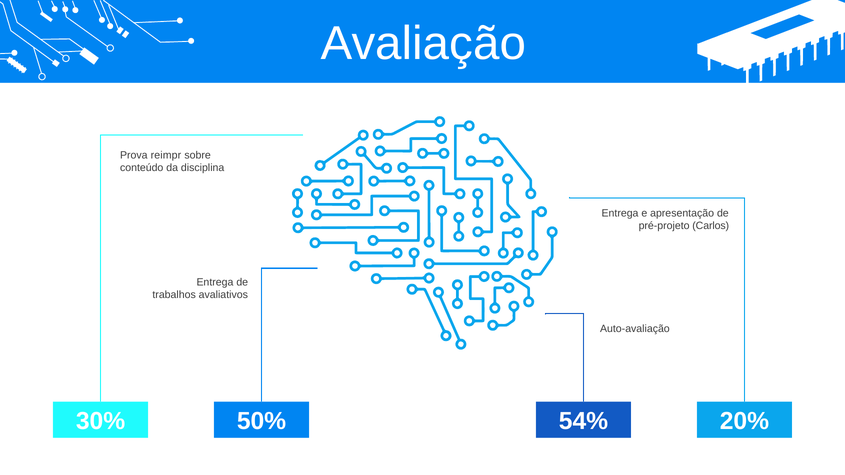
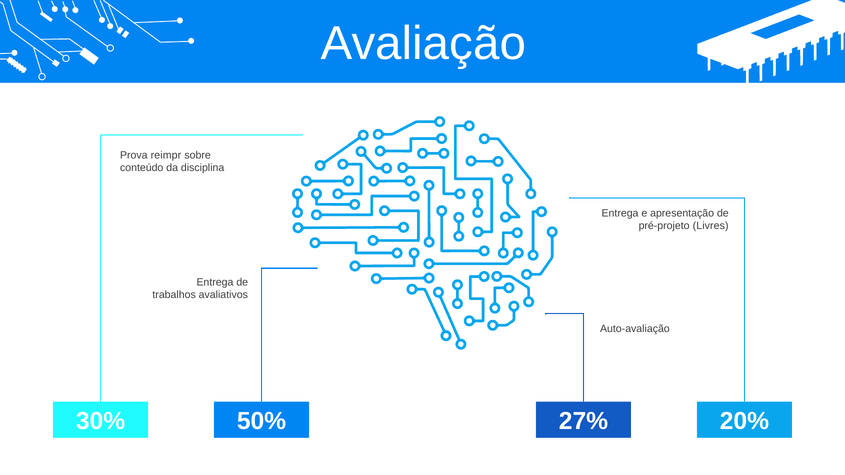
Carlos: Carlos -> Livres (711, 226)
54%: 54% -> 27% (583, 422)
